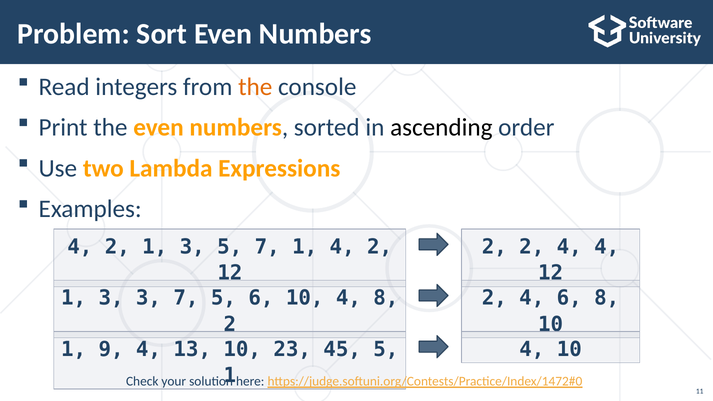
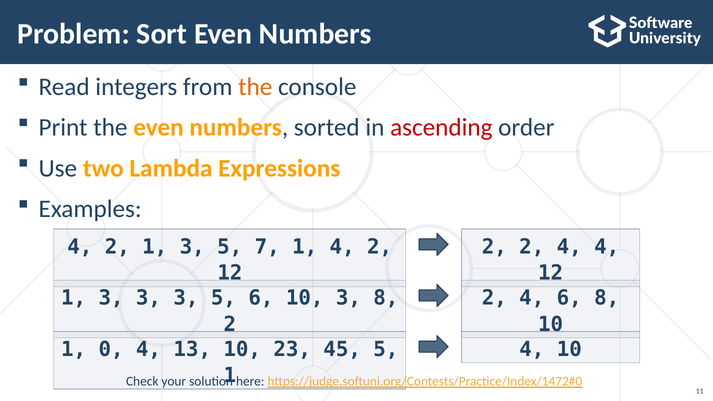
ascending colour: black -> red (441, 128)
3 3 7: 7 -> 3 (186, 298)
10 4: 4 -> 3 (348, 298)
9: 9 -> 0 (111, 349)
